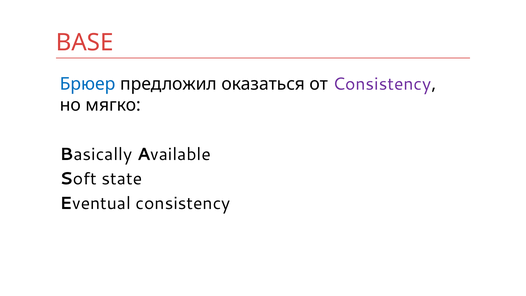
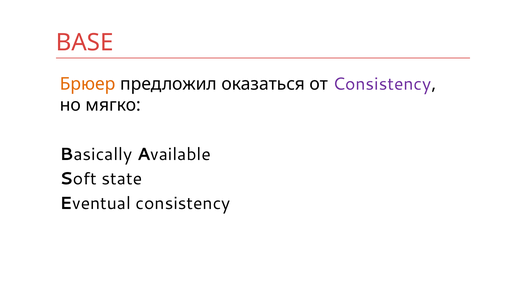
Брюер colour: blue -> orange (88, 84)
